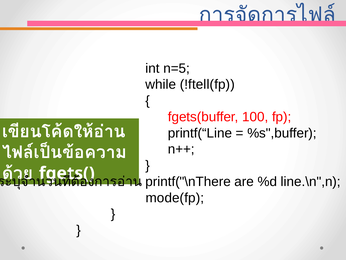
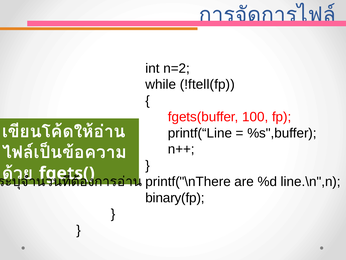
n=5: n=5 -> n=2 (177, 68)
mode(fp: mode(fp -> binary(fp (175, 197)
